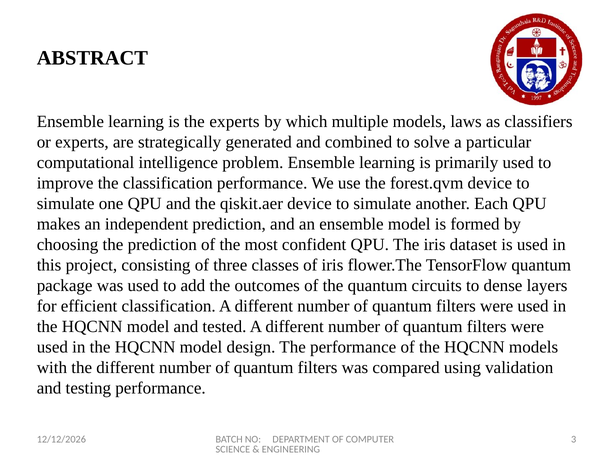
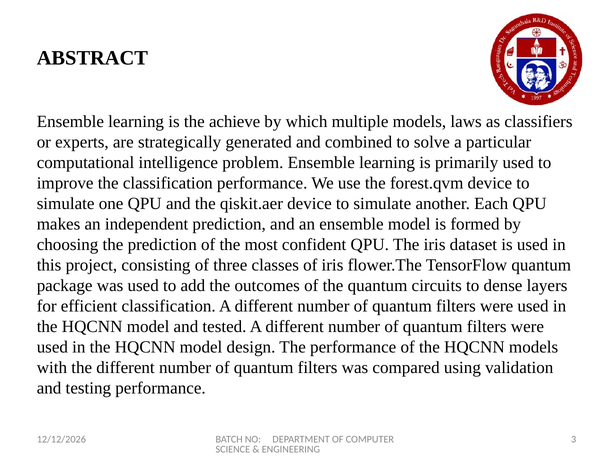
the experts: experts -> achieve (235, 122)
